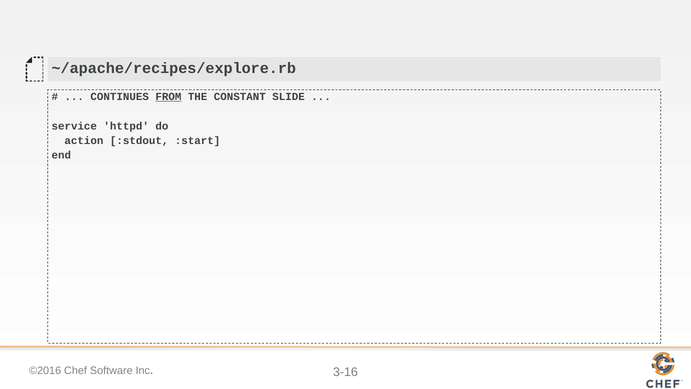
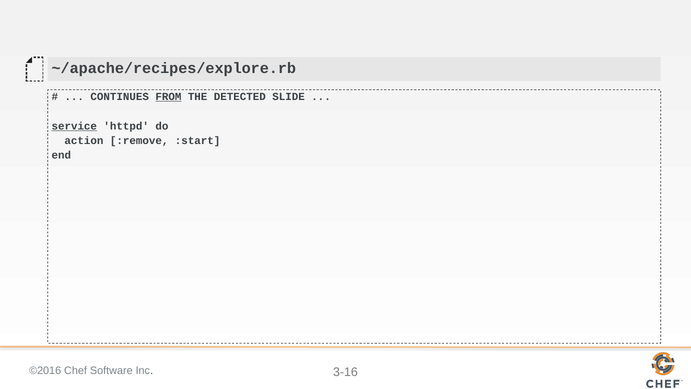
CONSTANT: CONSTANT -> DETECTED (240, 97)
service underline: none -> present (74, 126)
:stdout: :stdout -> :remove (139, 141)
